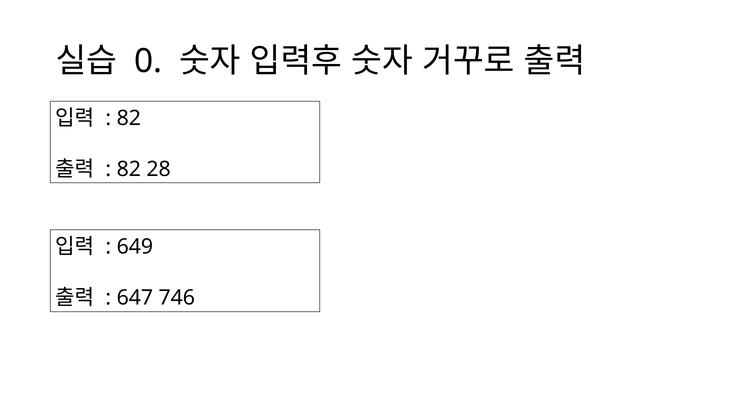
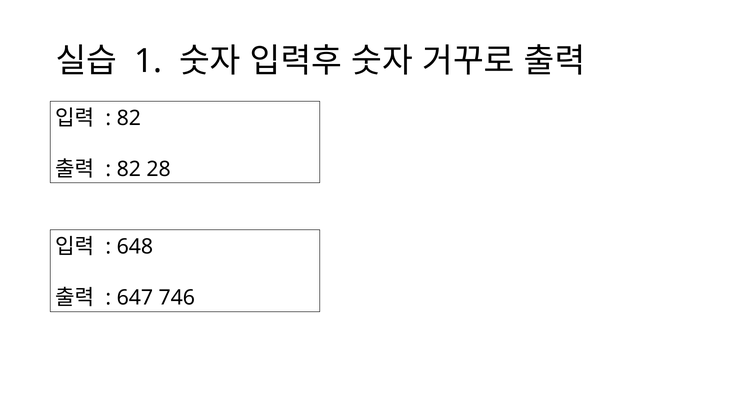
0: 0 -> 1 (148, 61)
649: 649 -> 648 (135, 247)
